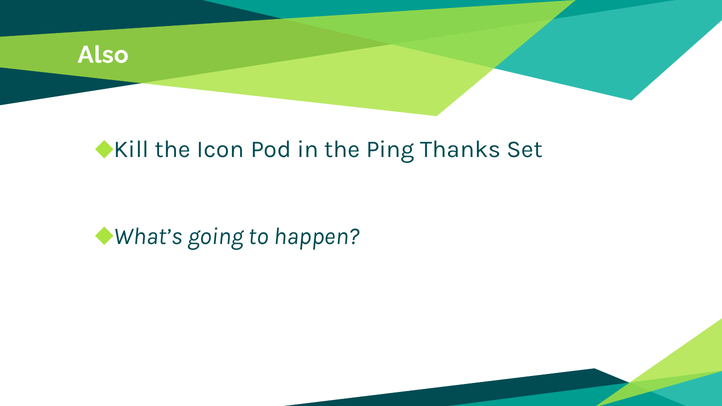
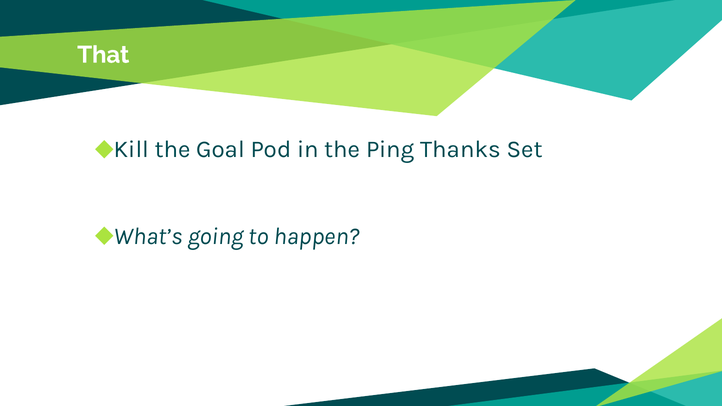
Also: Also -> That (103, 55)
Icon: Icon -> Goal (221, 150)
